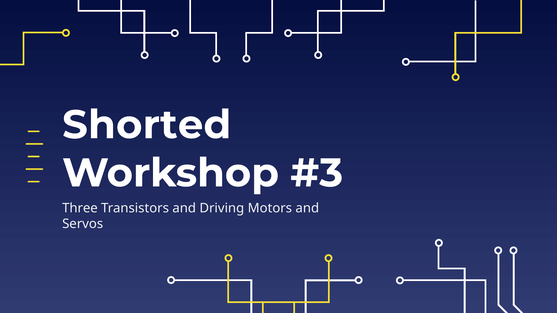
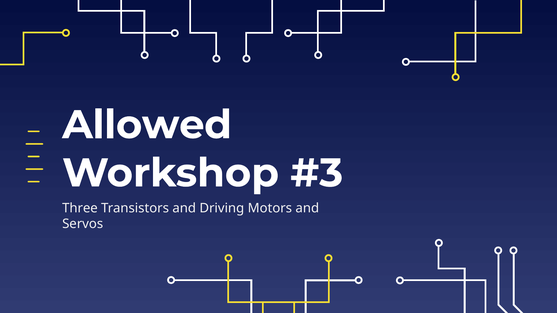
Shorted: Shorted -> Allowed (147, 125)
